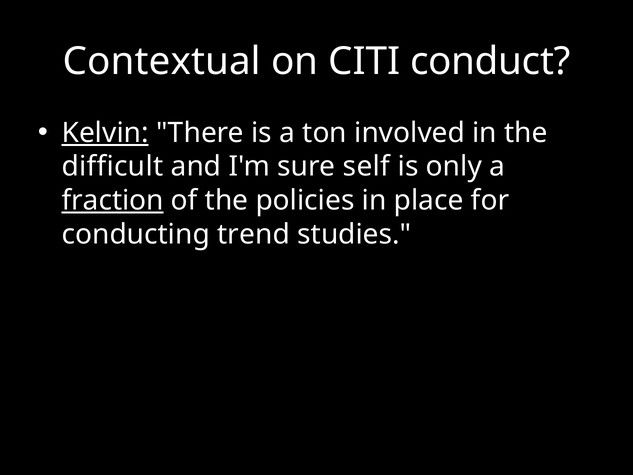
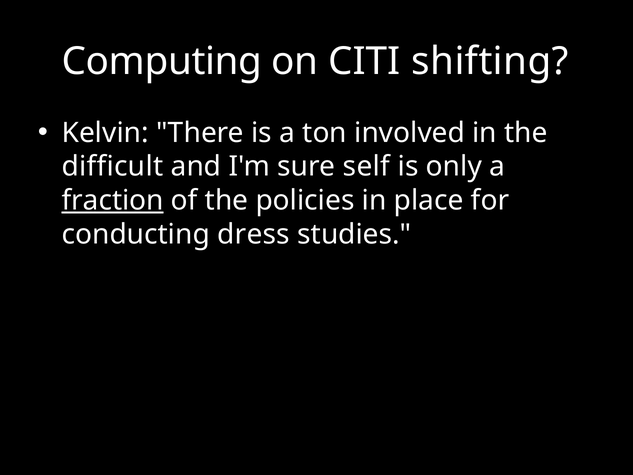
Contextual: Contextual -> Computing (162, 61)
conduct: conduct -> shifting (490, 61)
Kelvin underline: present -> none (105, 133)
trend: trend -> dress (254, 234)
